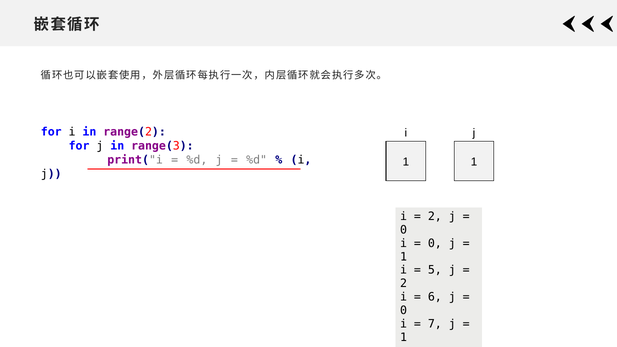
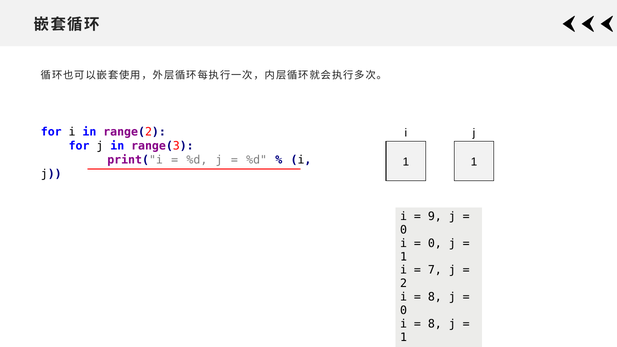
2: 2 -> 9 (435, 217)
5: 5 -> 7 (435, 270)
6: 6 -> 8 (435, 297)
7: 7 -> 8 (435, 324)
